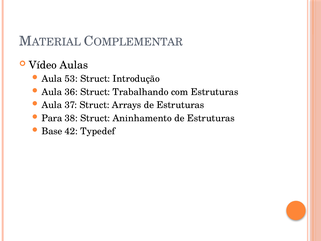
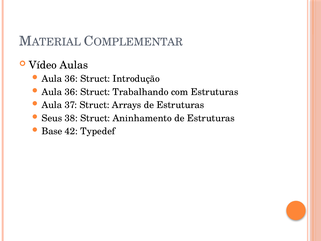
53: 53 -> 36 (71, 79)
Para: Para -> Seus (52, 118)
